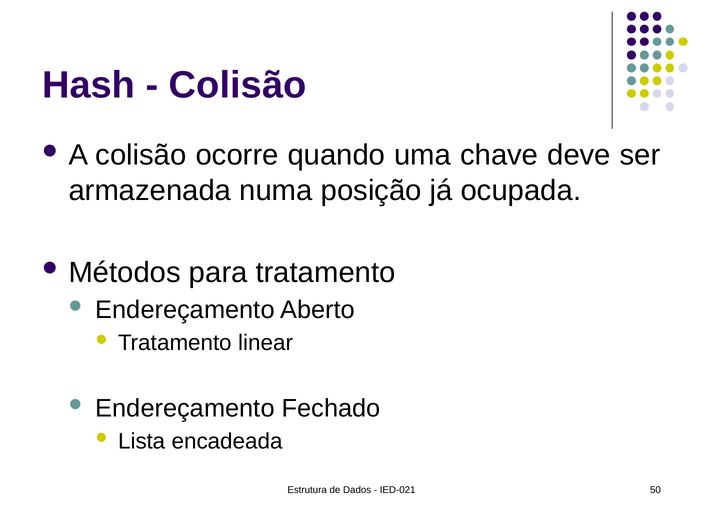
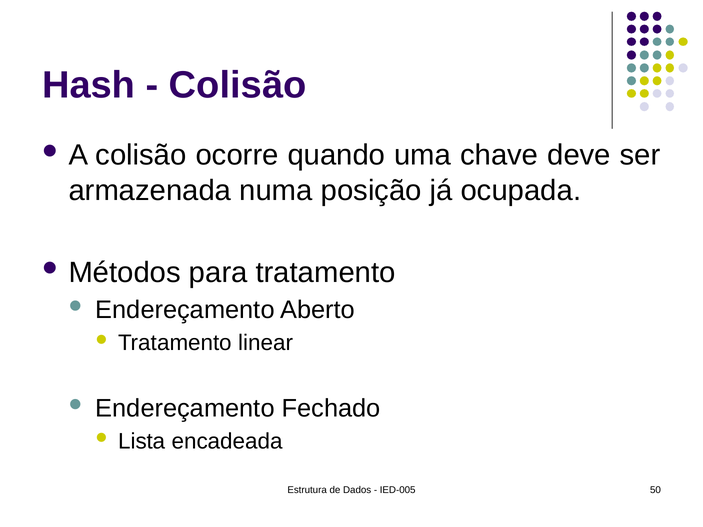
IED-021: IED-021 -> IED-005 (398, 490)
